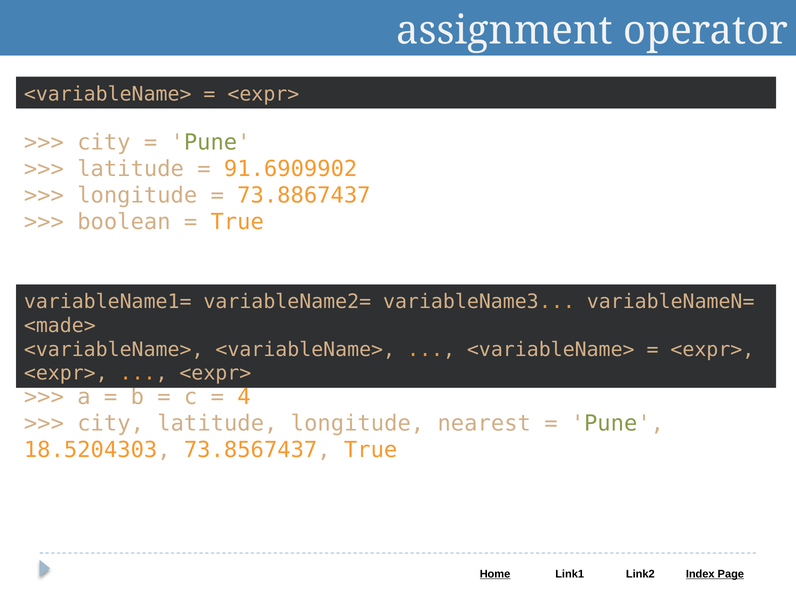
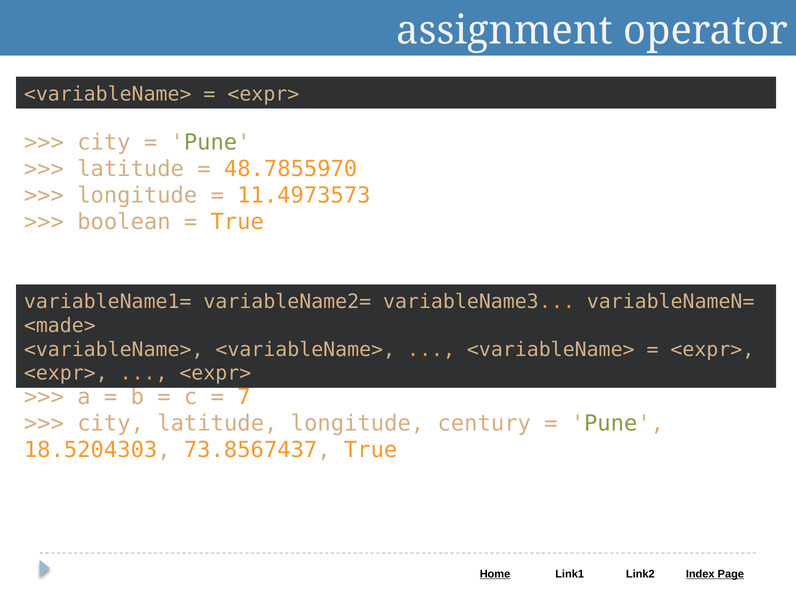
91.6909902: 91.6909902 -> 48.7855970 (291, 169)
73.8867437: 73.8867437 -> 11.4973573 (304, 195)
4: 4 -> 7 (244, 397)
nearest: nearest -> century (484, 423)
